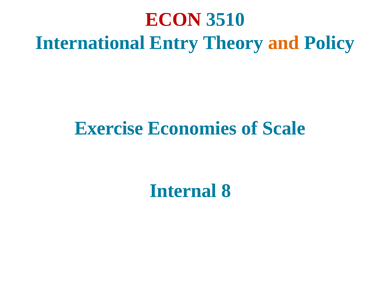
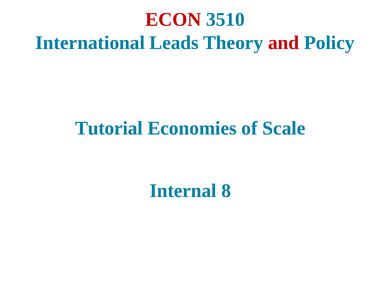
Entry: Entry -> Leads (174, 43)
and colour: orange -> red (284, 43)
Exercise: Exercise -> Tutorial (109, 128)
